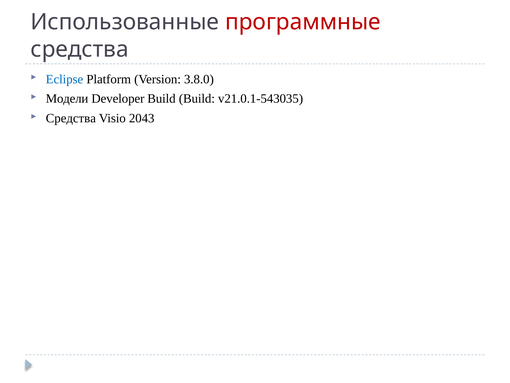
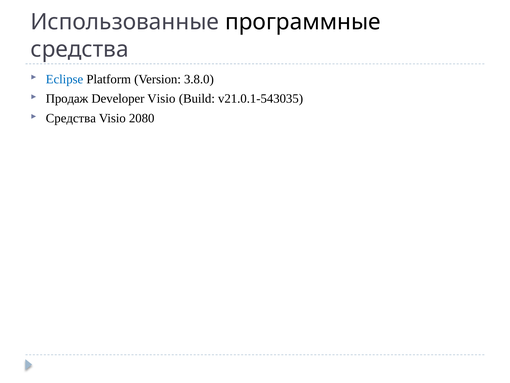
программные colour: red -> black (303, 22)
Модели: Модели -> Продаж (67, 99)
Developer Build: Build -> Visio (161, 99)
2043: 2043 -> 2080 (142, 118)
